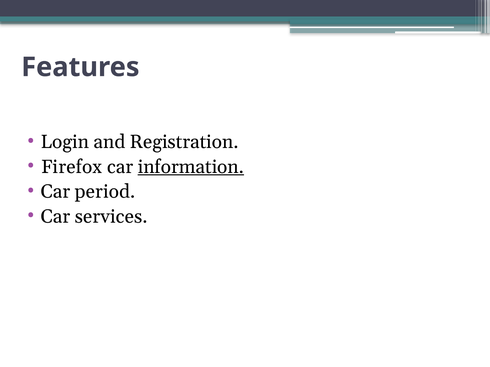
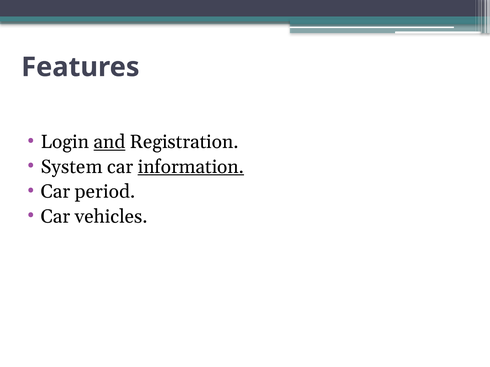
and underline: none -> present (109, 142)
Firefox: Firefox -> System (72, 167)
services: services -> vehicles (111, 217)
